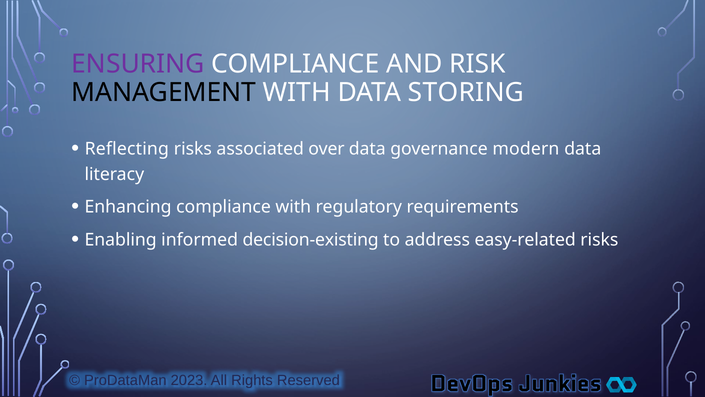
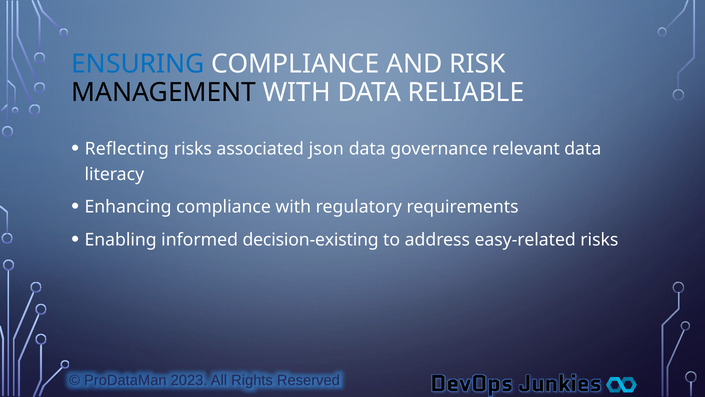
ENSURING colour: purple -> blue (138, 64)
STORING: STORING -> RELIABLE (466, 93)
over: over -> json (326, 149)
modern: modern -> relevant (526, 149)
